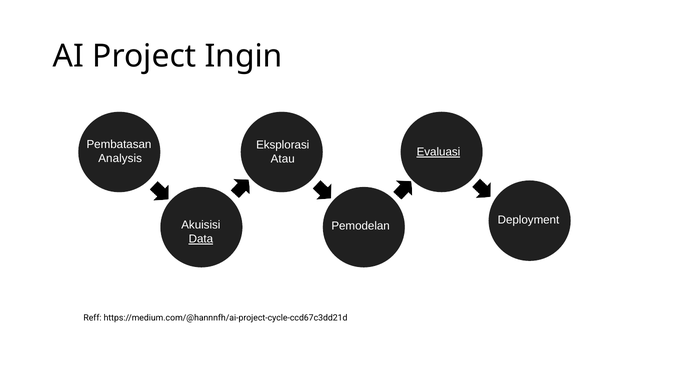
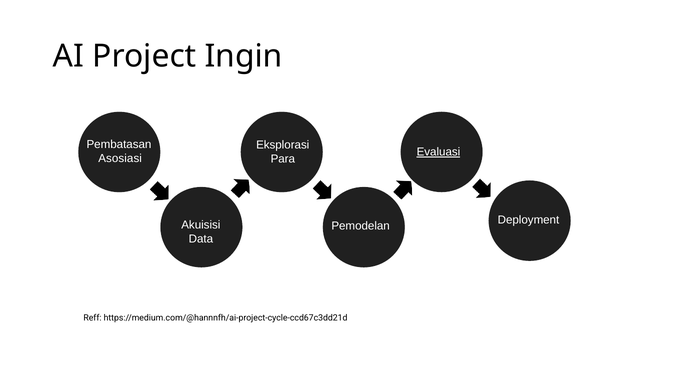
Analysis: Analysis -> Asosiasi (120, 158)
Atau: Atau -> Para (283, 159)
Data underline: present -> none (201, 239)
